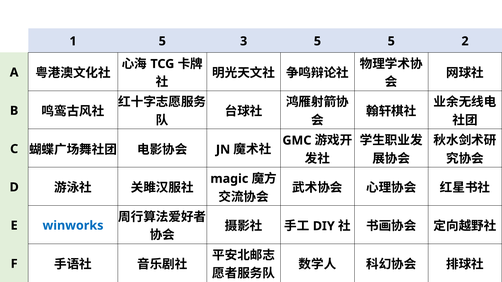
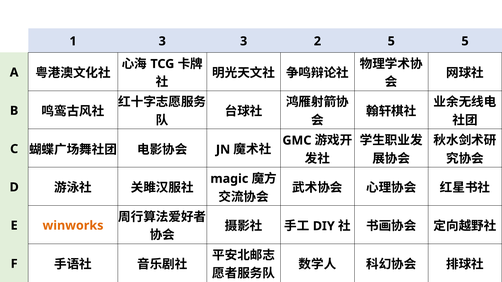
1 5: 5 -> 3 (162, 41)
3 5: 5 -> 2 (317, 41)
5 2: 2 -> 5 (465, 41)
winworks colour: blue -> orange (73, 226)
